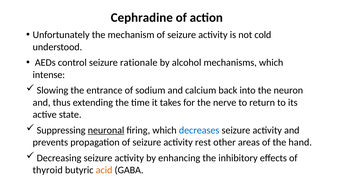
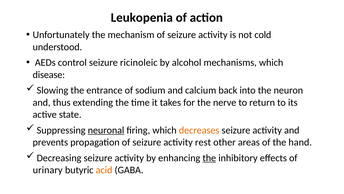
Cephradine: Cephradine -> Leukopenia (142, 17)
rationale: rationale -> ricinoleic (139, 62)
intense: intense -> disease (49, 75)
decreases colour: blue -> orange (199, 130)
the underline: none -> present (209, 158)
thyroid: thyroid -> urinary (48, 170)
